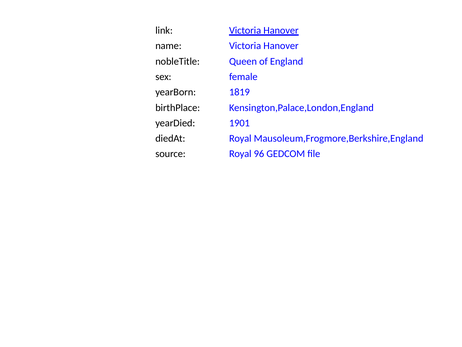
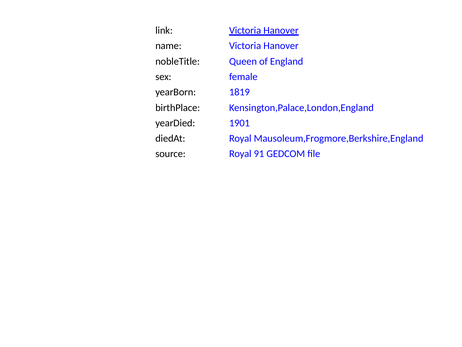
96: 96 -> 91 (259, 154)
